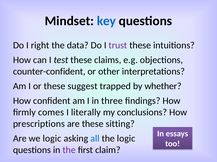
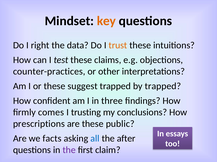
key colour: blue -> orange (106, 21)
trust colour: purple -> orange (118, 46)
counter-confident: counter-confident -> counter-practices (49, 72)
by whether: whether -> trapped (163, 87)
literally: literally -> trusting (86, 113)
sitting: sitting -> public (120, 124)
we logic: logic -> facts (52, 139)
the logic: logic -> after (126, 139)
